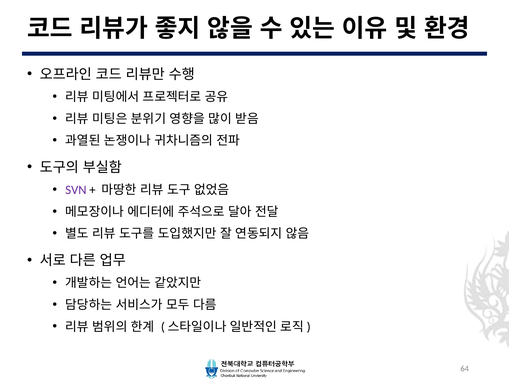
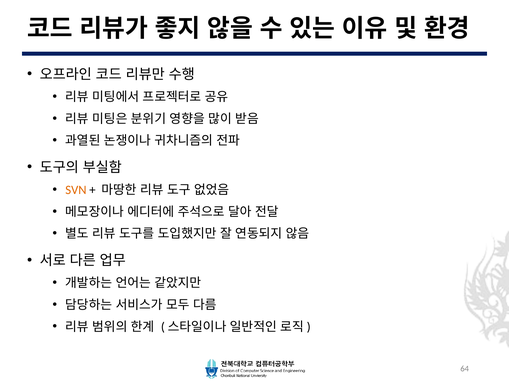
SVN colour: purple -> orange (76, 190)
